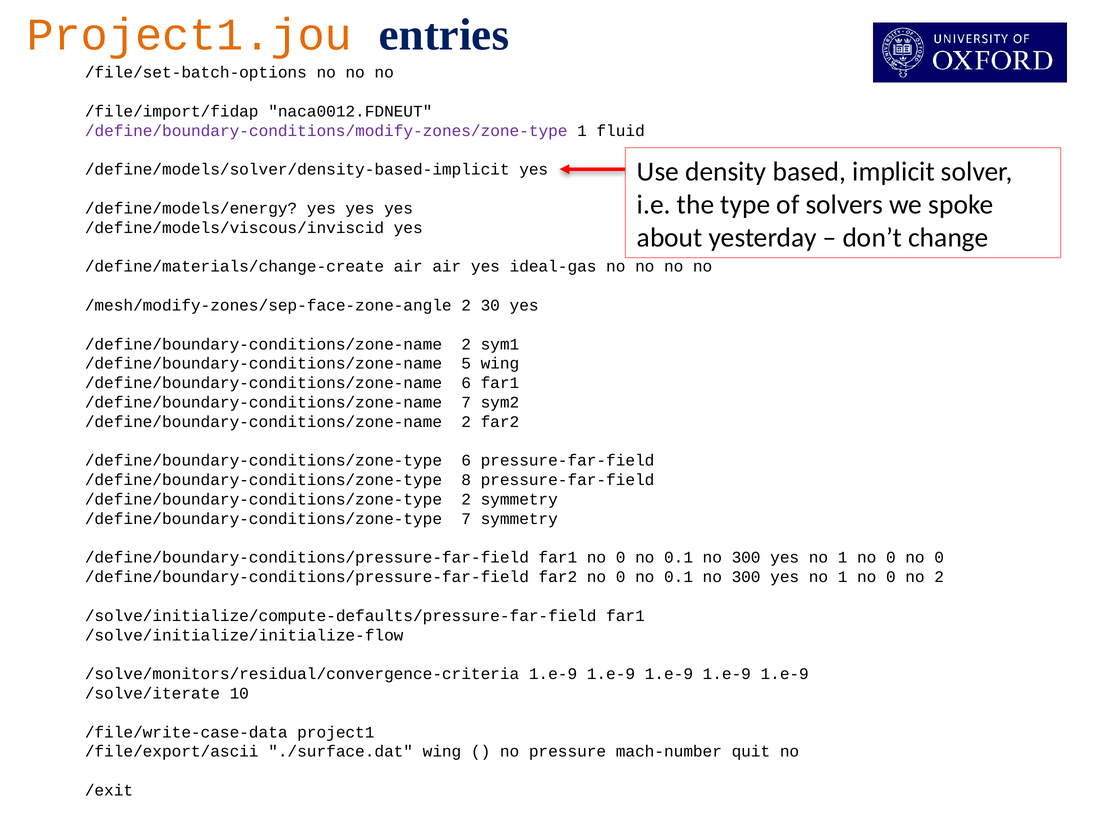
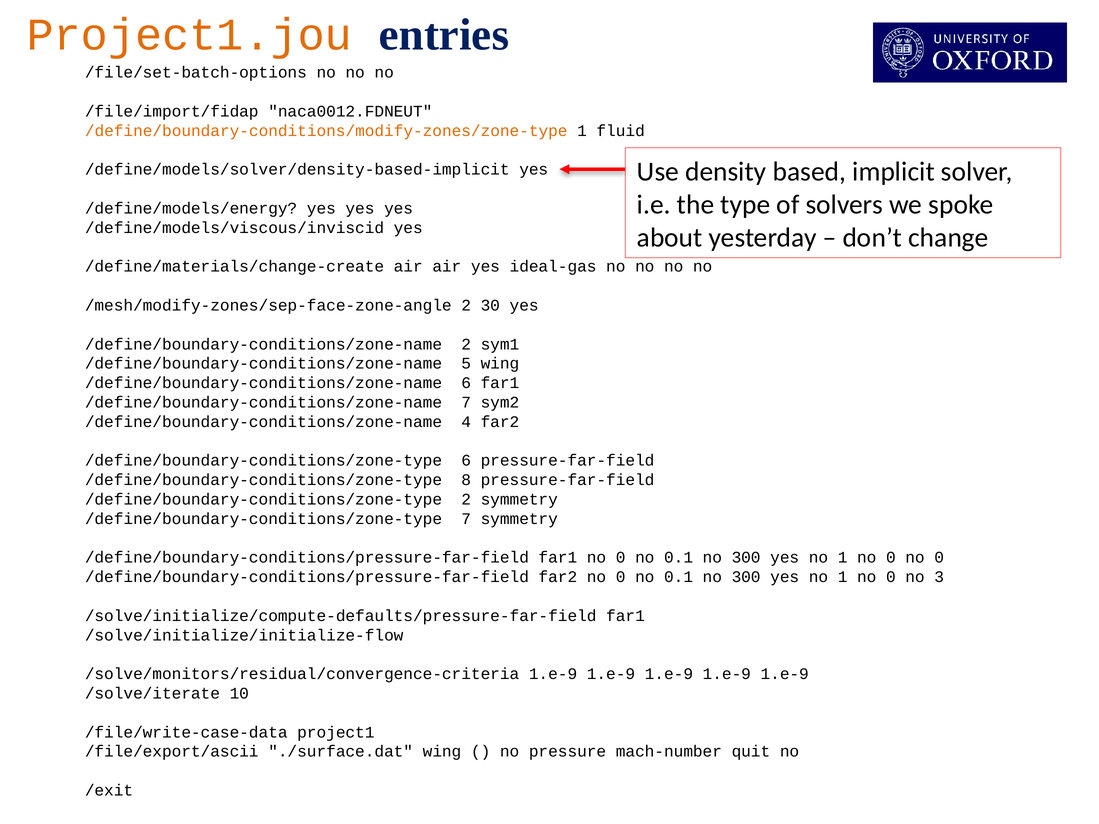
/define/boundary-conditions/modify-zones/zone-type colour: purple -> orange (326, 131)
2: 2 -> 4 (466, 422)
no 2: 2 -> 3 (939, 577)
